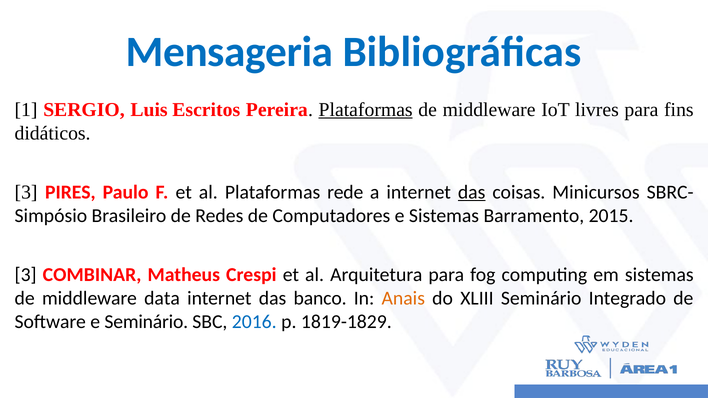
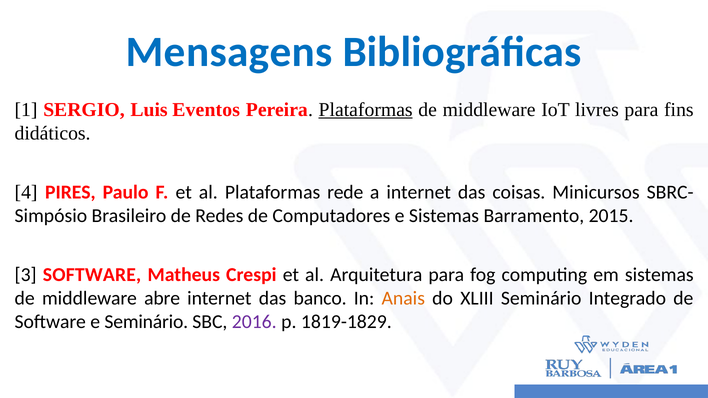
Mensageria: Mensageria -> Mensagens (229, 52)
Escritos: Escritos -> Eventos (206, 110)
3: 3 -> 4 (26, 192)
das underline: present -> none (472, 192)
3 COMBINAR: COMBINAR -> SOFTWARE (92, 275)
data: data -> abre (162, 299)
2016 colour: blue -> purple (254, 322)
